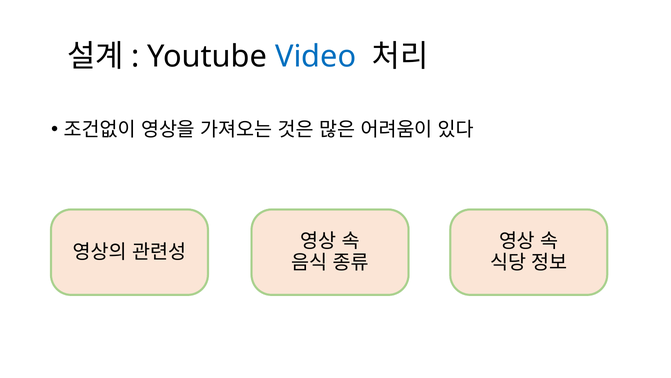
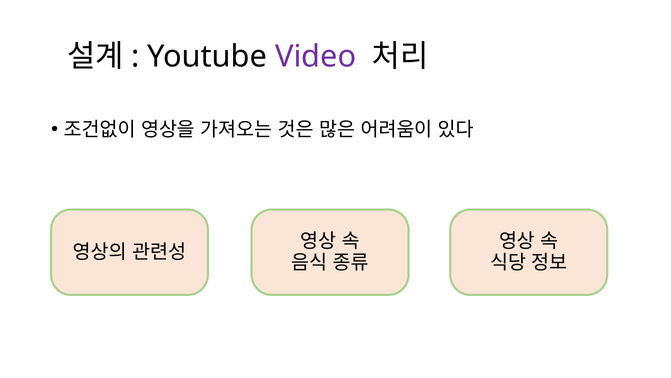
Video colour: blue -> purple (316, 56)
